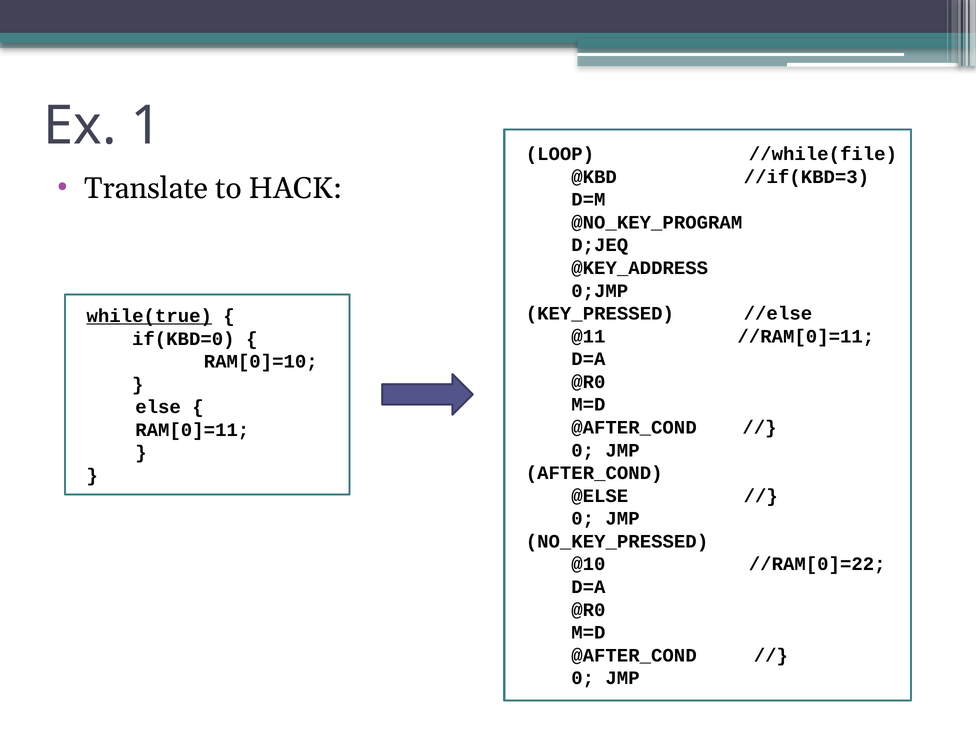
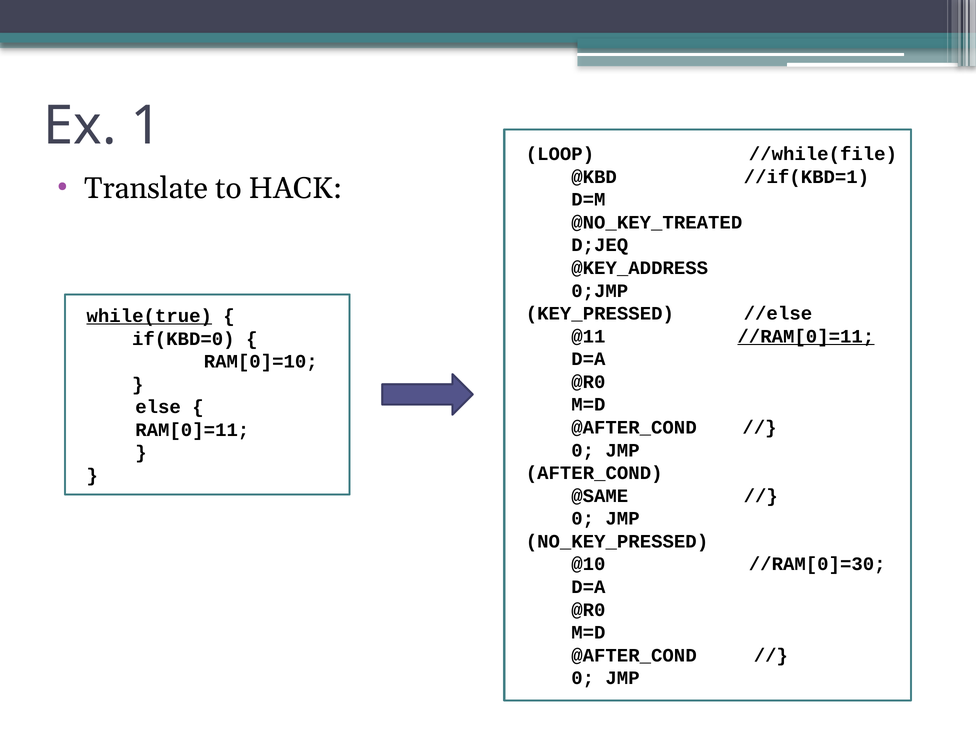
//if(KBD=3: //if(KBD=3 -> //if(KBD=1 (806, 177)
@NO_KEY_PROGRAM: @NO_KEY_PROGRAM -> @NO_KEY_TREATED (657, 222)
//RAM[0]=11 underline: none -> present (806, 336)
@ELSE: @ELSE -> @SAME (600, 496)
//RAM[0]=22: //RAM[0]=22 -> //RAM[0]=30 (817, 564)
